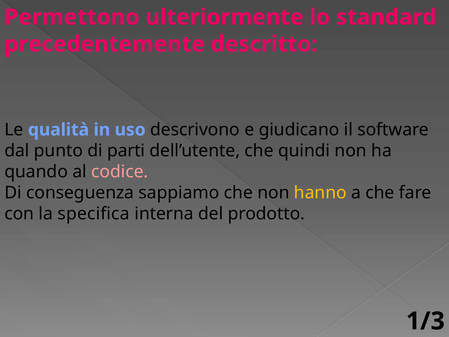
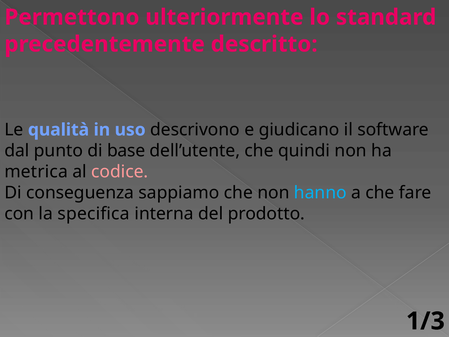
parti: parti -> base (126, 151)
quando: quando -> metrica (36, 172)
hanno colour: yellow -> light blue (320, 193)
